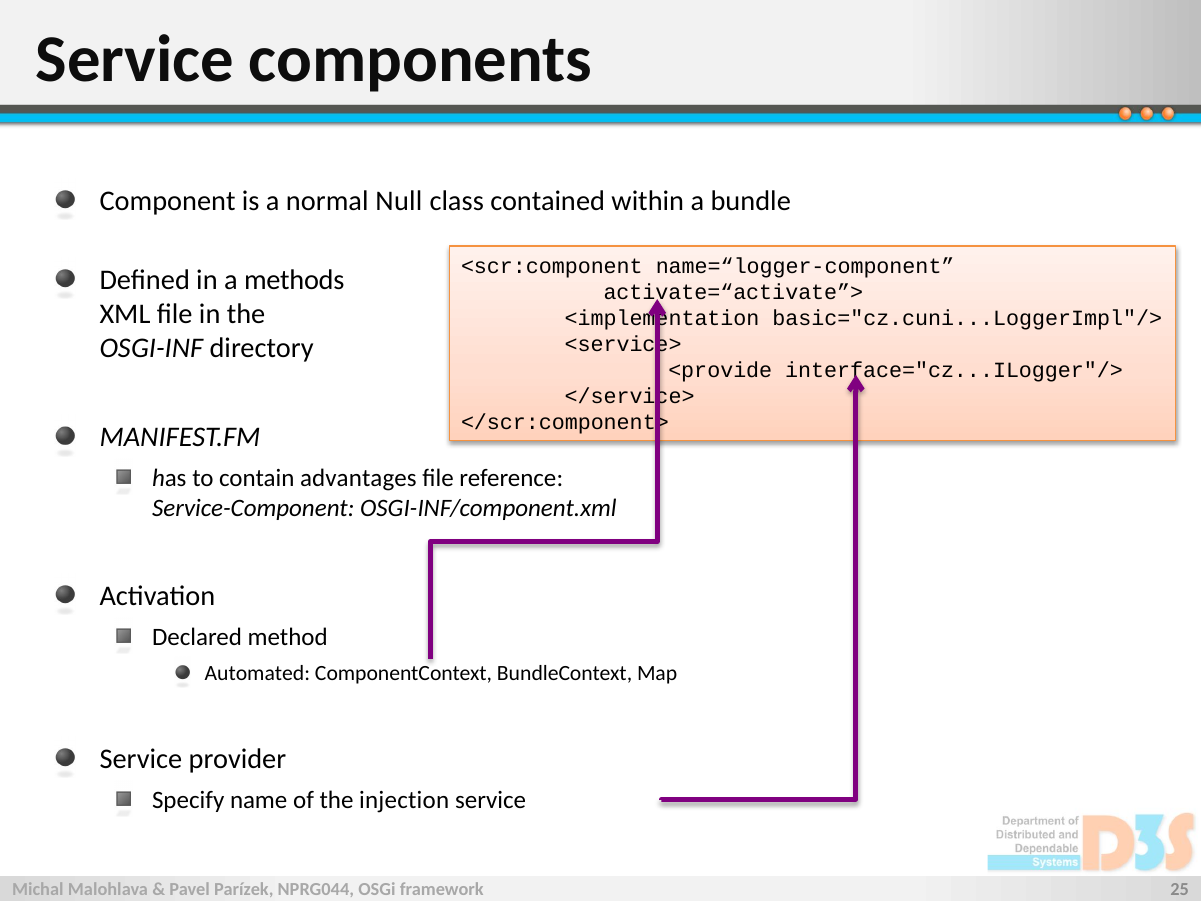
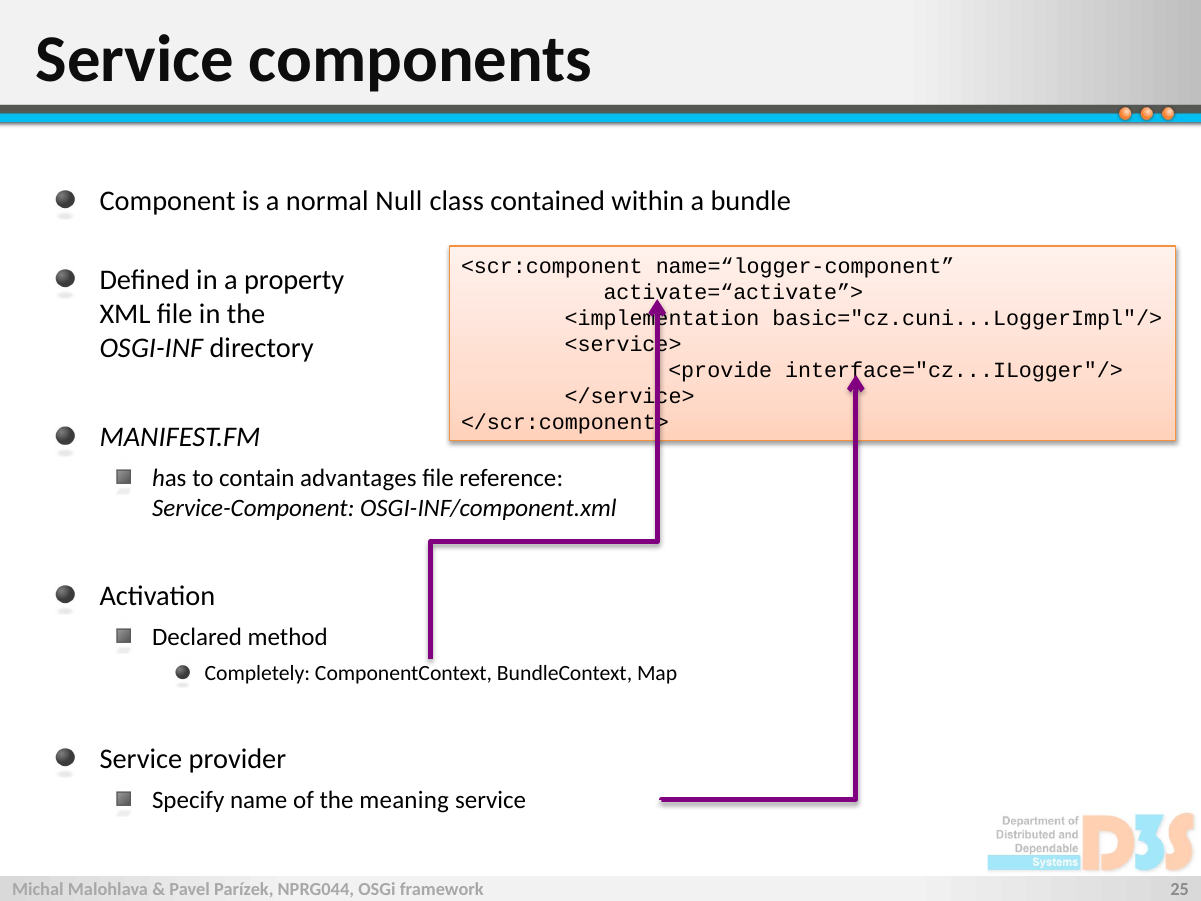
methods: methods -> property (294, 280)
Automated: Automated -> Completely (257, 673)
injection: injection -> meaning (404, 800)
